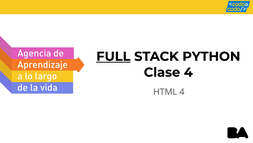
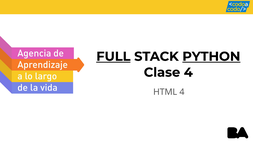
PYTHON underline: none -> present (211, 56)
